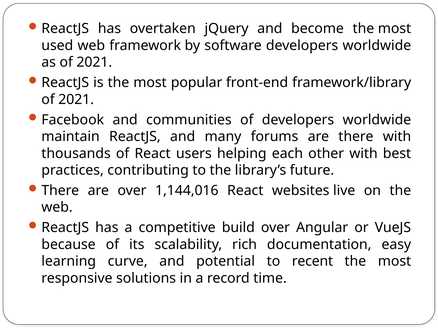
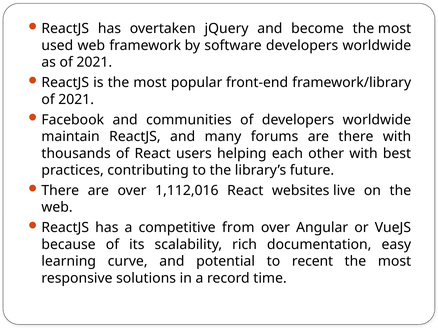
1,144,016: 1,144,016 -> 1,112,016 (187, 190)
build: build -> from (238, 227)
